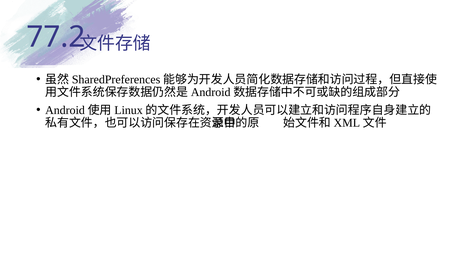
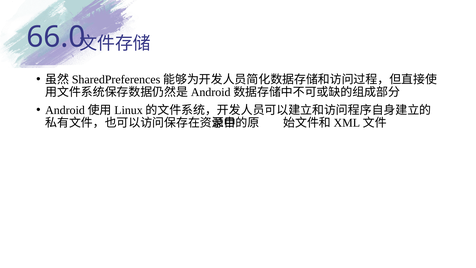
77.2: 77.2 -> 66.0 (56, 37)
